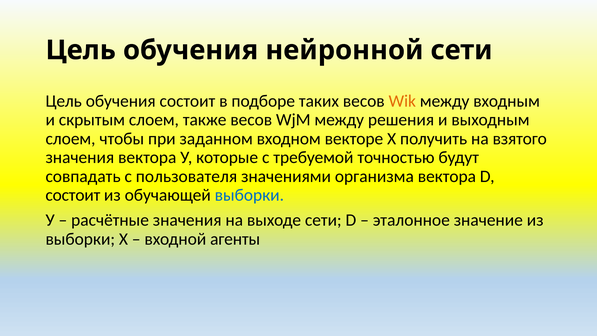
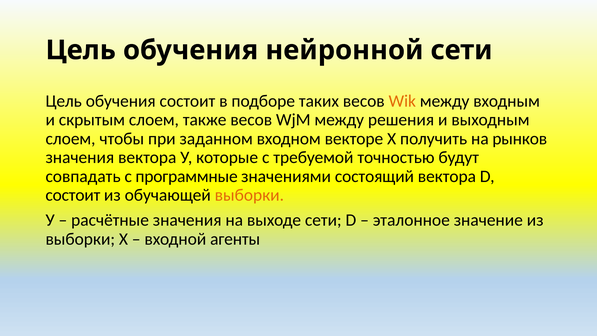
взятого: взятого -> рынков (520, 139)
пользователя: пользователя -> программные (187, 176)
организма: организма -> состоящий (374, 176)
выборки colour: blue -> orange (249, 195)
